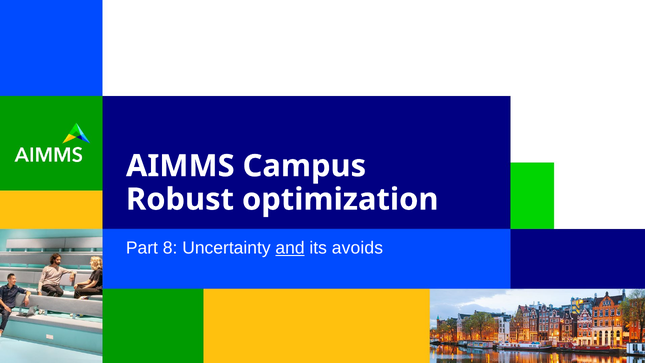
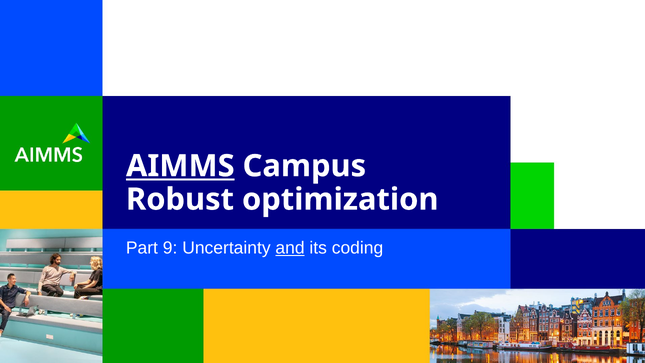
AIMMS underline: none -> present (180, 166)
8: 8 -> 9 (170, 248)
avoids: avoids -> coding (357, 248)
